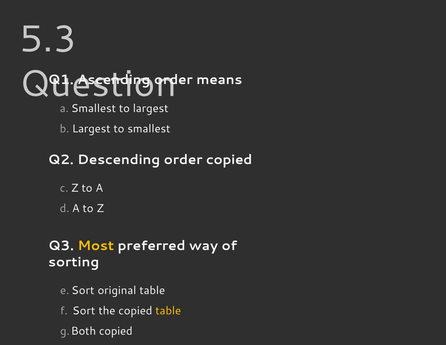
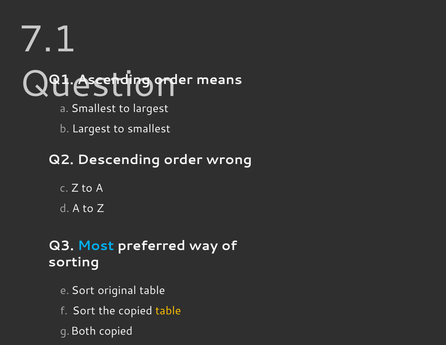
5.3: 5.3 -> 7.1 (48, 39)
order copied: copied -> wrong (229, 159)
Most colour: yellow -> light blue (96, 245)
